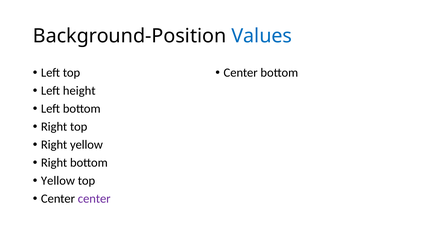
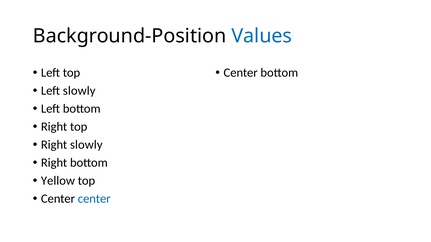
Left height: height -> slowly (79, 91)
Right yellow: yellow -> slowly (86, 145)
center colour: purple -> blue (94, 199)
